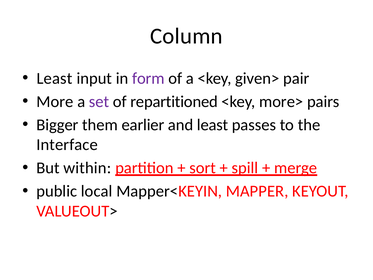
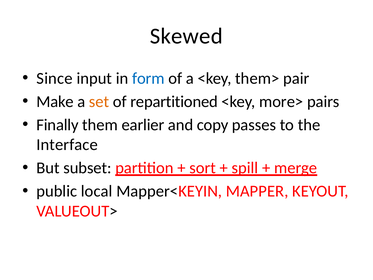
Column: Column -> Skewed (186, 36)
Least: Least -> Since (54, 78)
form colour: purple -> blue (148, 78)
given>: given> -> them> (257, 78)
More: More -> Make (55, 101)
set colour: purple -> orange (99, 101)
Bigger: Bigger -> Finally (57, 125)
and least: least -> copy (213, 125)
within: within -> subset (87, 168)
